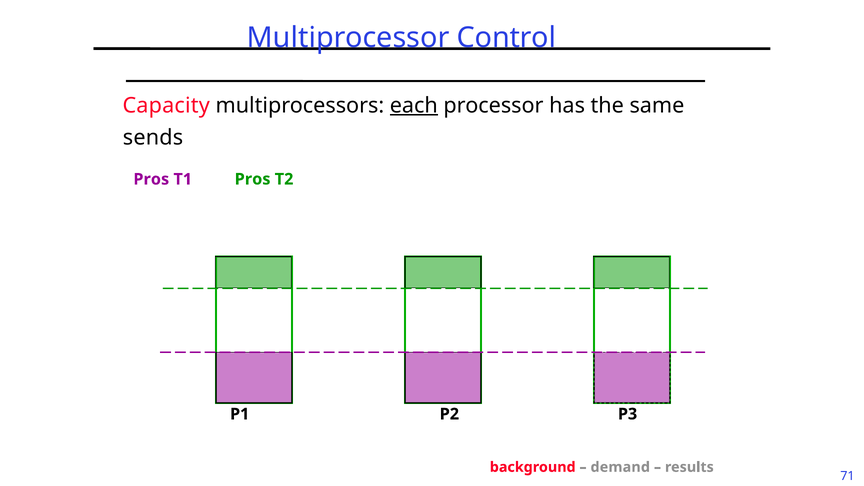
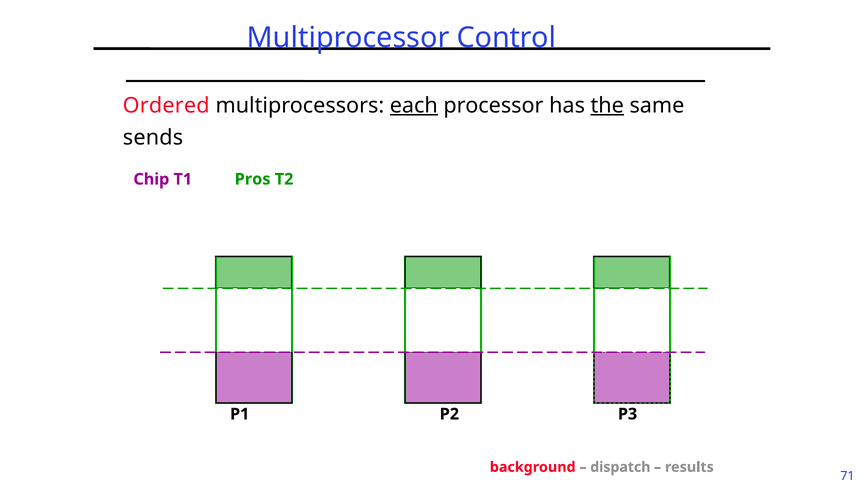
Capacity: Capacity -> Ordered (166, 105)
the underline: none -> present (607, 105)
Pros: Pros -> Chip (151, 179)
demand: demand -> dispatch (620, 467)
